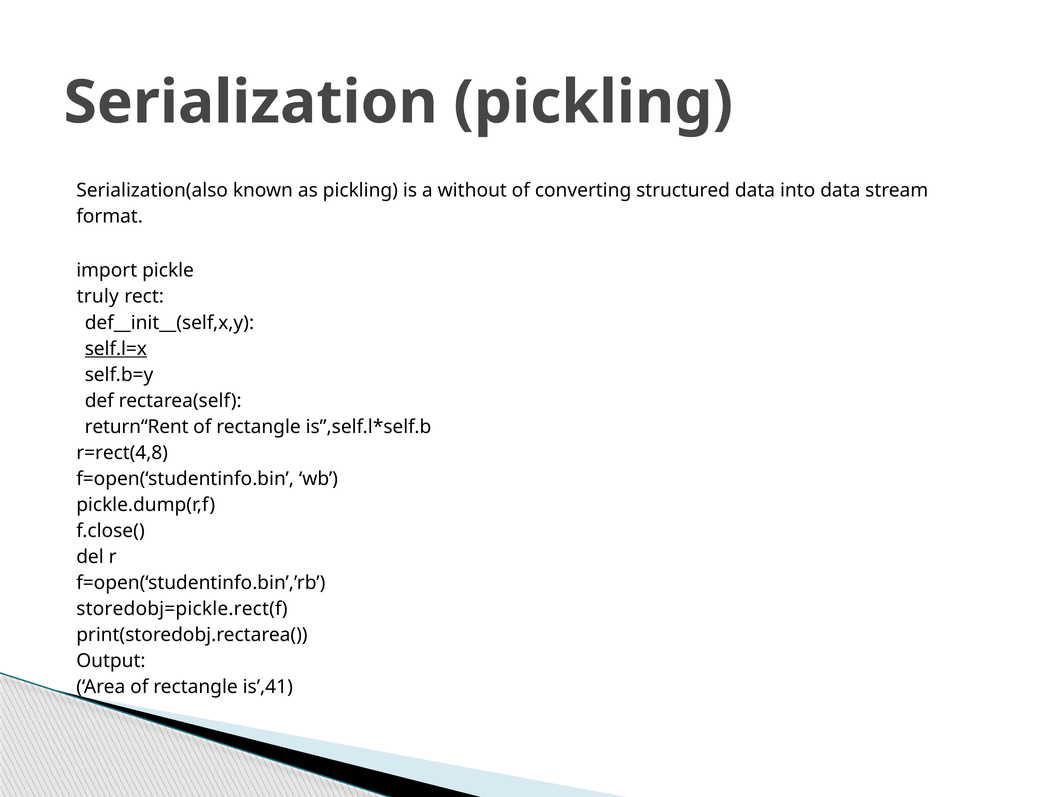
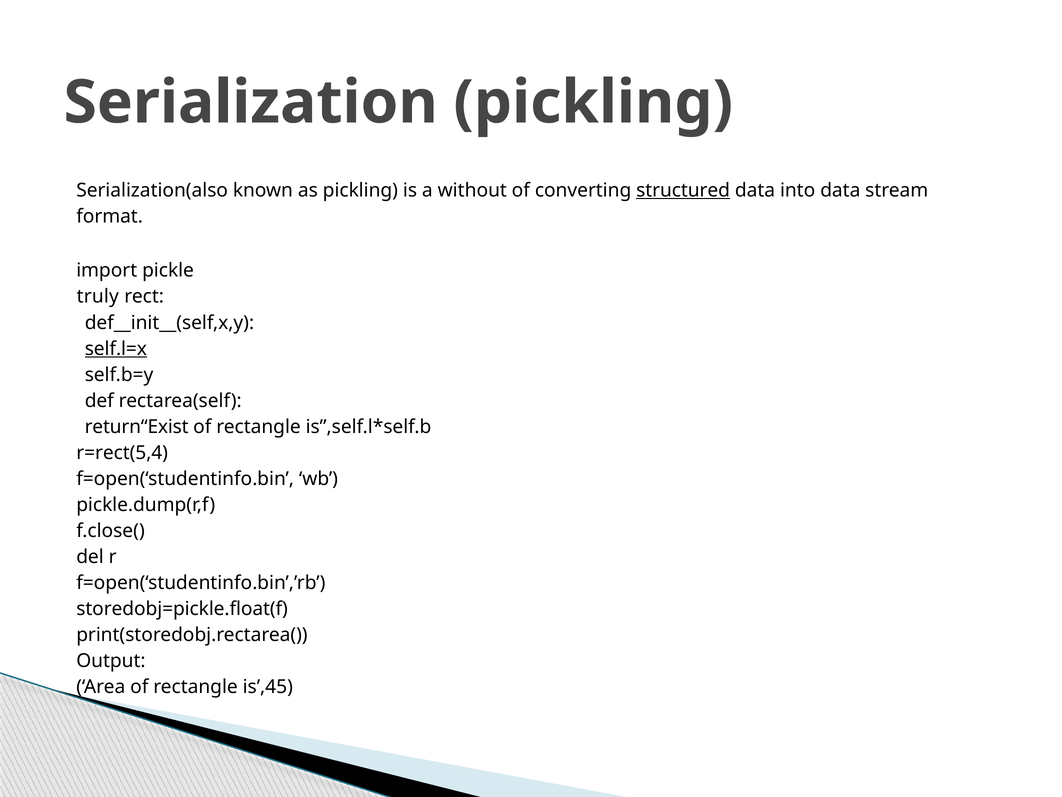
structured underline: none -> present (683, 190)
return“Rent: return“Rent -> return“Exist (137, 426)
r=rect(4,8: r=rect(4,8 -> r=rect(5,4 (122, 453)
storedobj=pickle.rect(f: storedobj=pickle.rect(f -> storedobj=pickle.float(f (182, 609)
is’,41: is’,41 -> is’,45 (268, 687)
